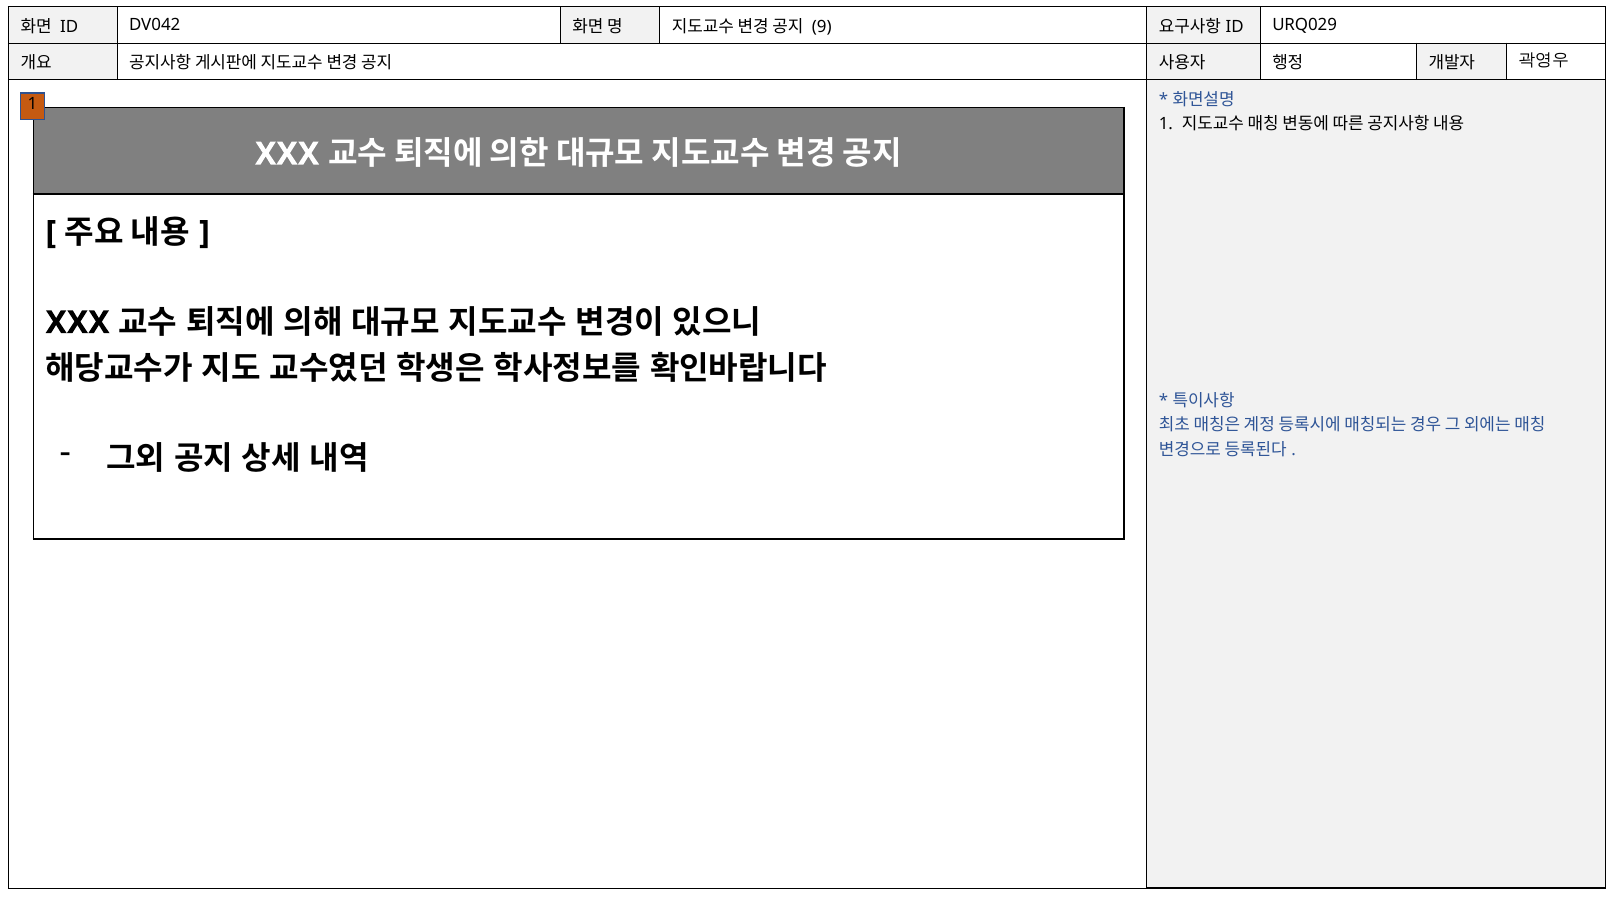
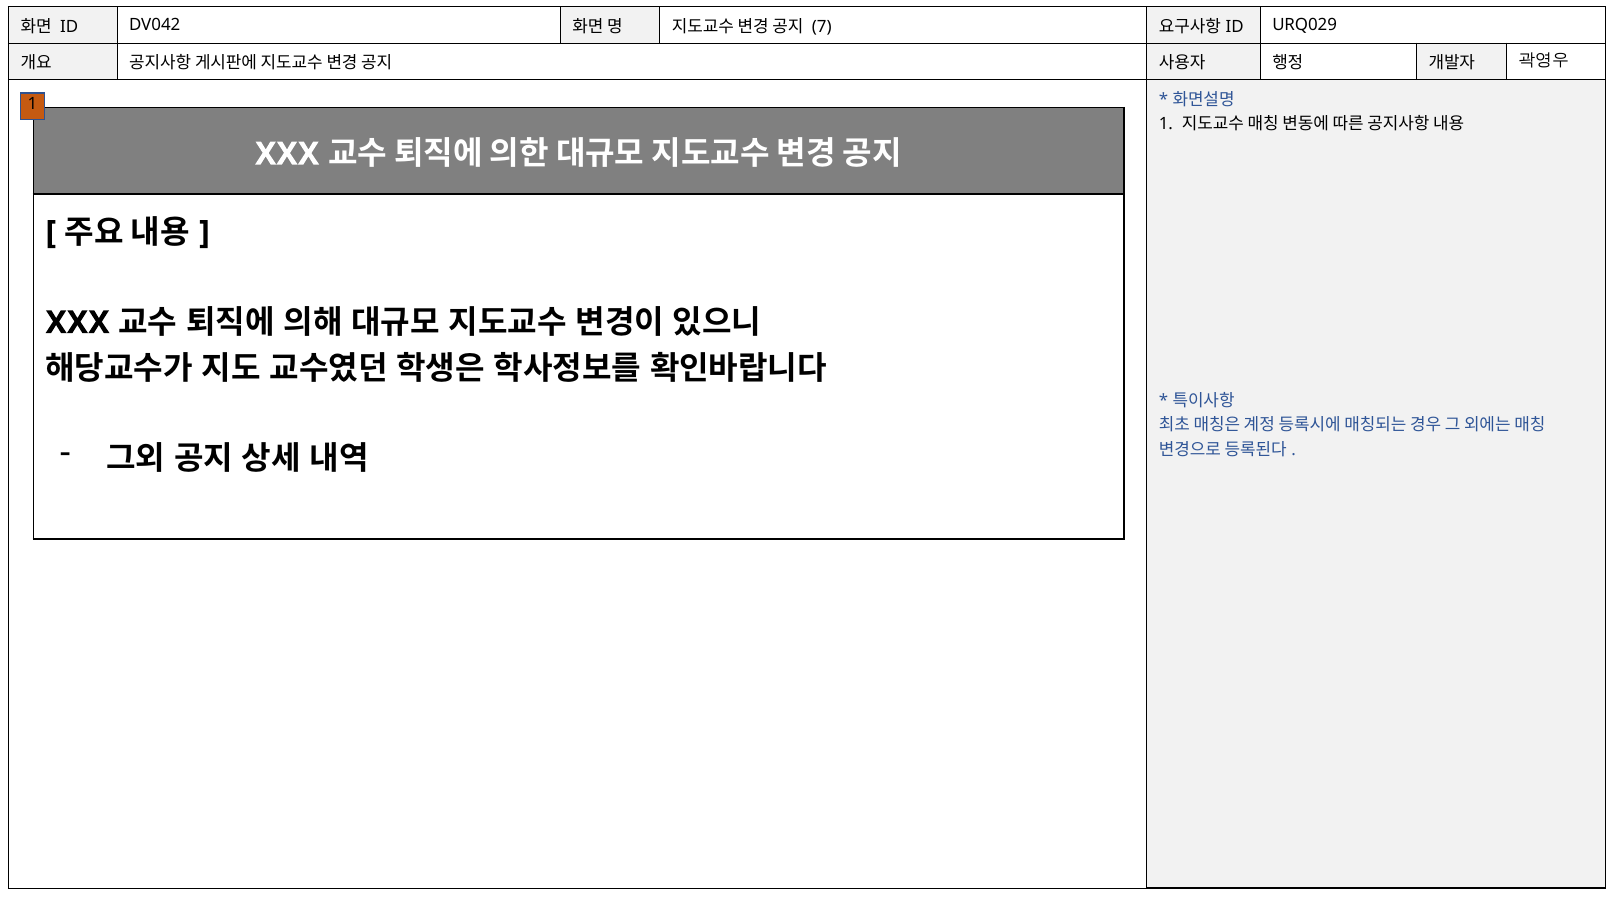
9: 9 -> 7 (822, 27)
